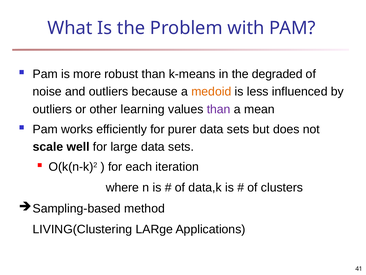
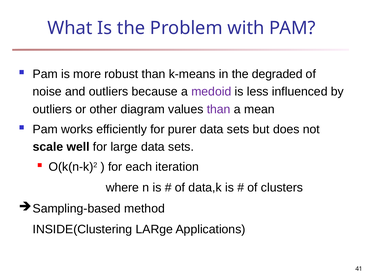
medoid colour: orange -> purple (211, 91)
learning: learning -> diagram (143, 109)
LIVING(Clustering: LIVING(Clustering -> INSIDE(Clustering (82, 229)
